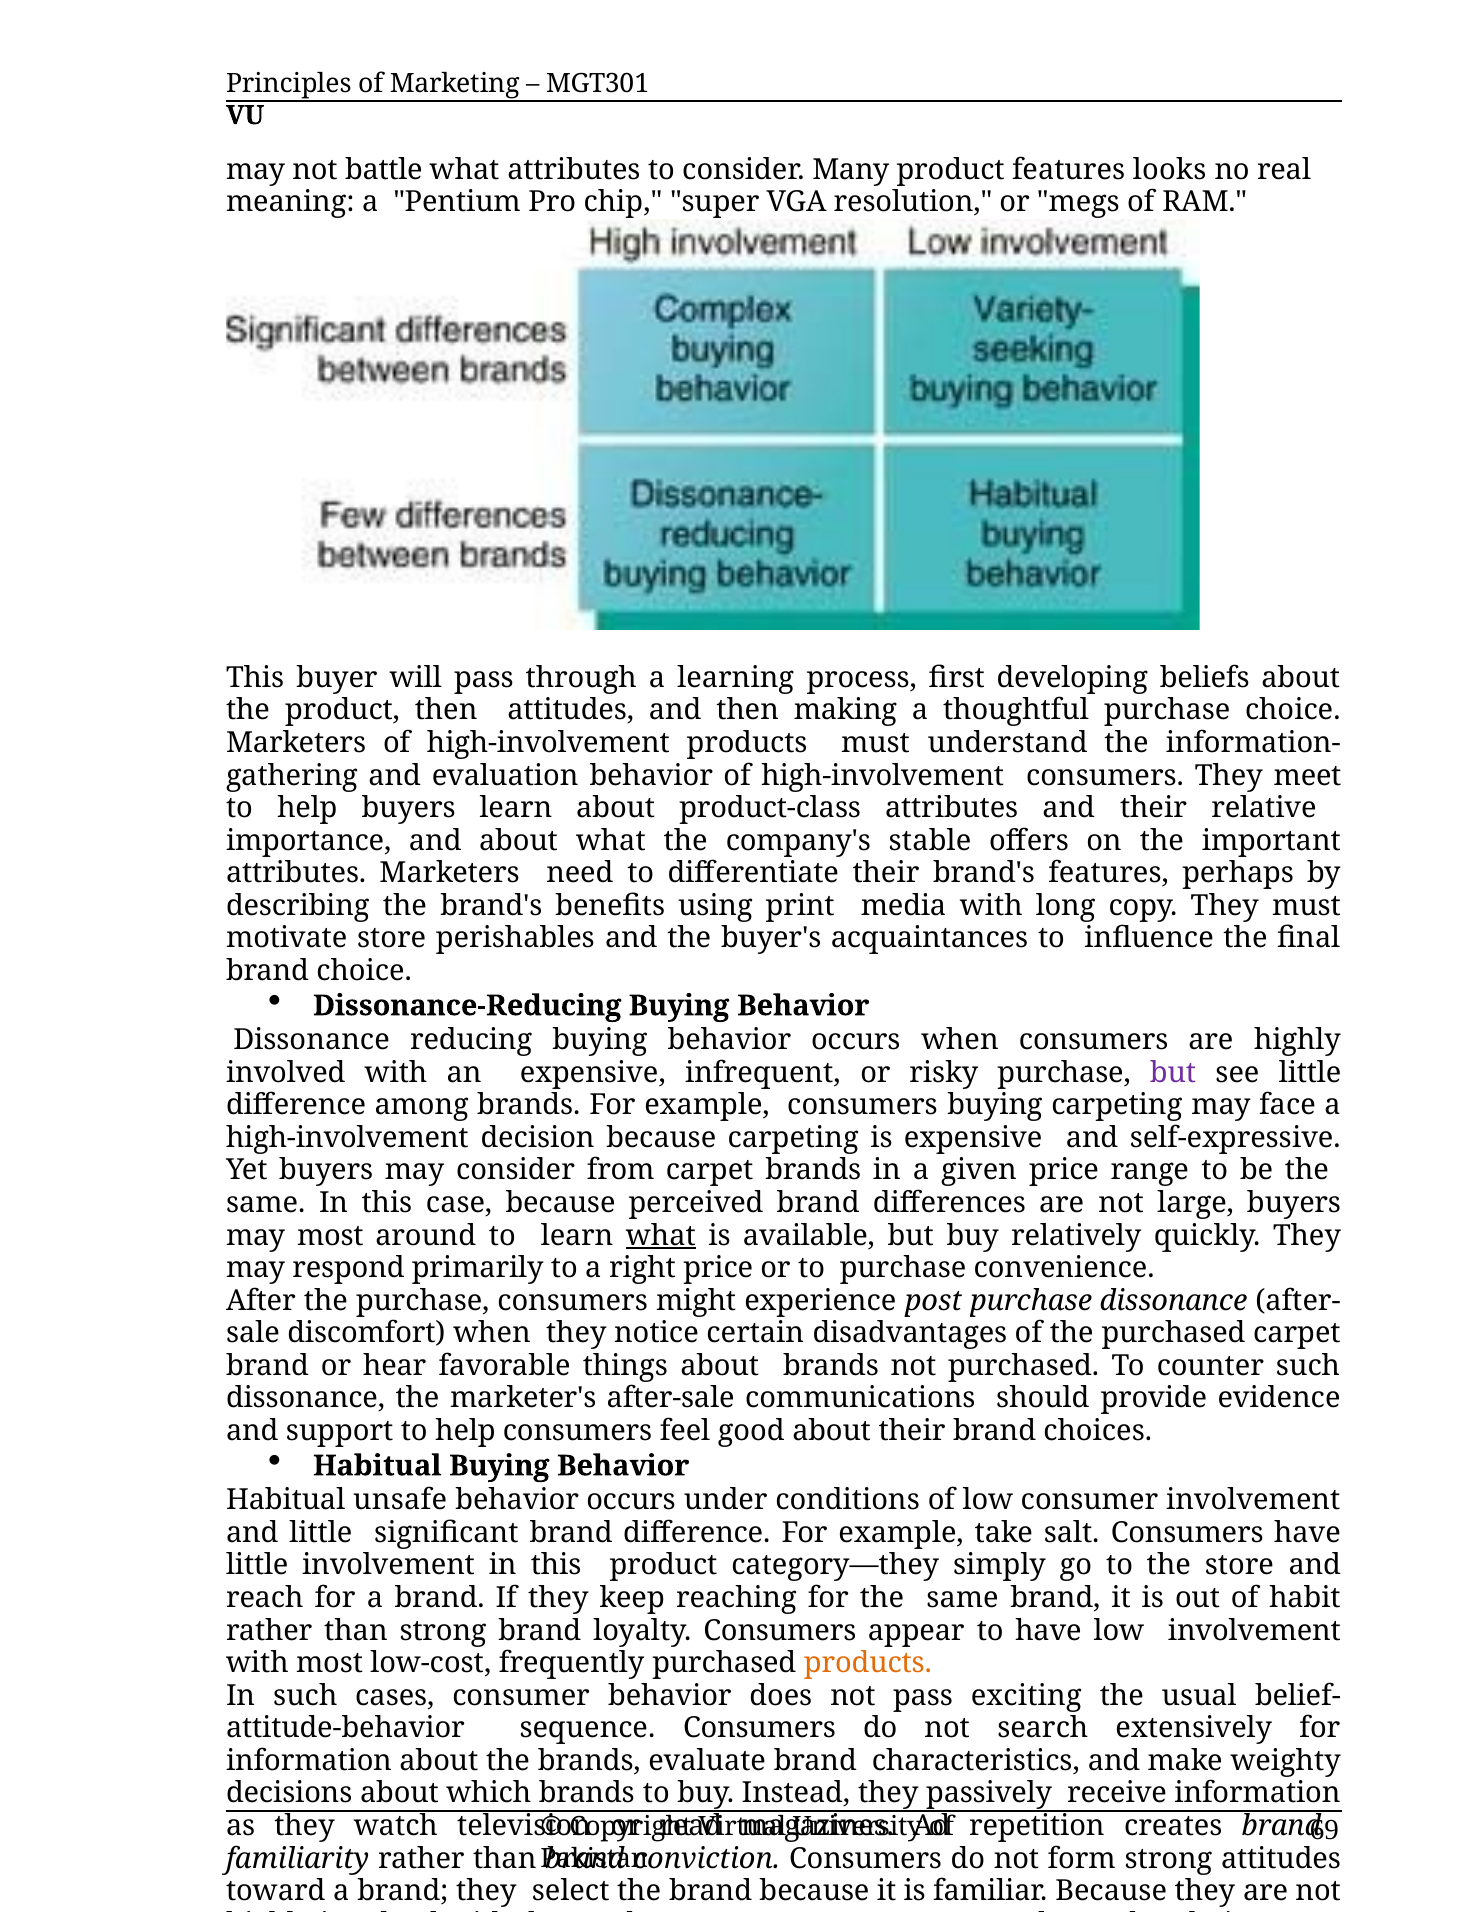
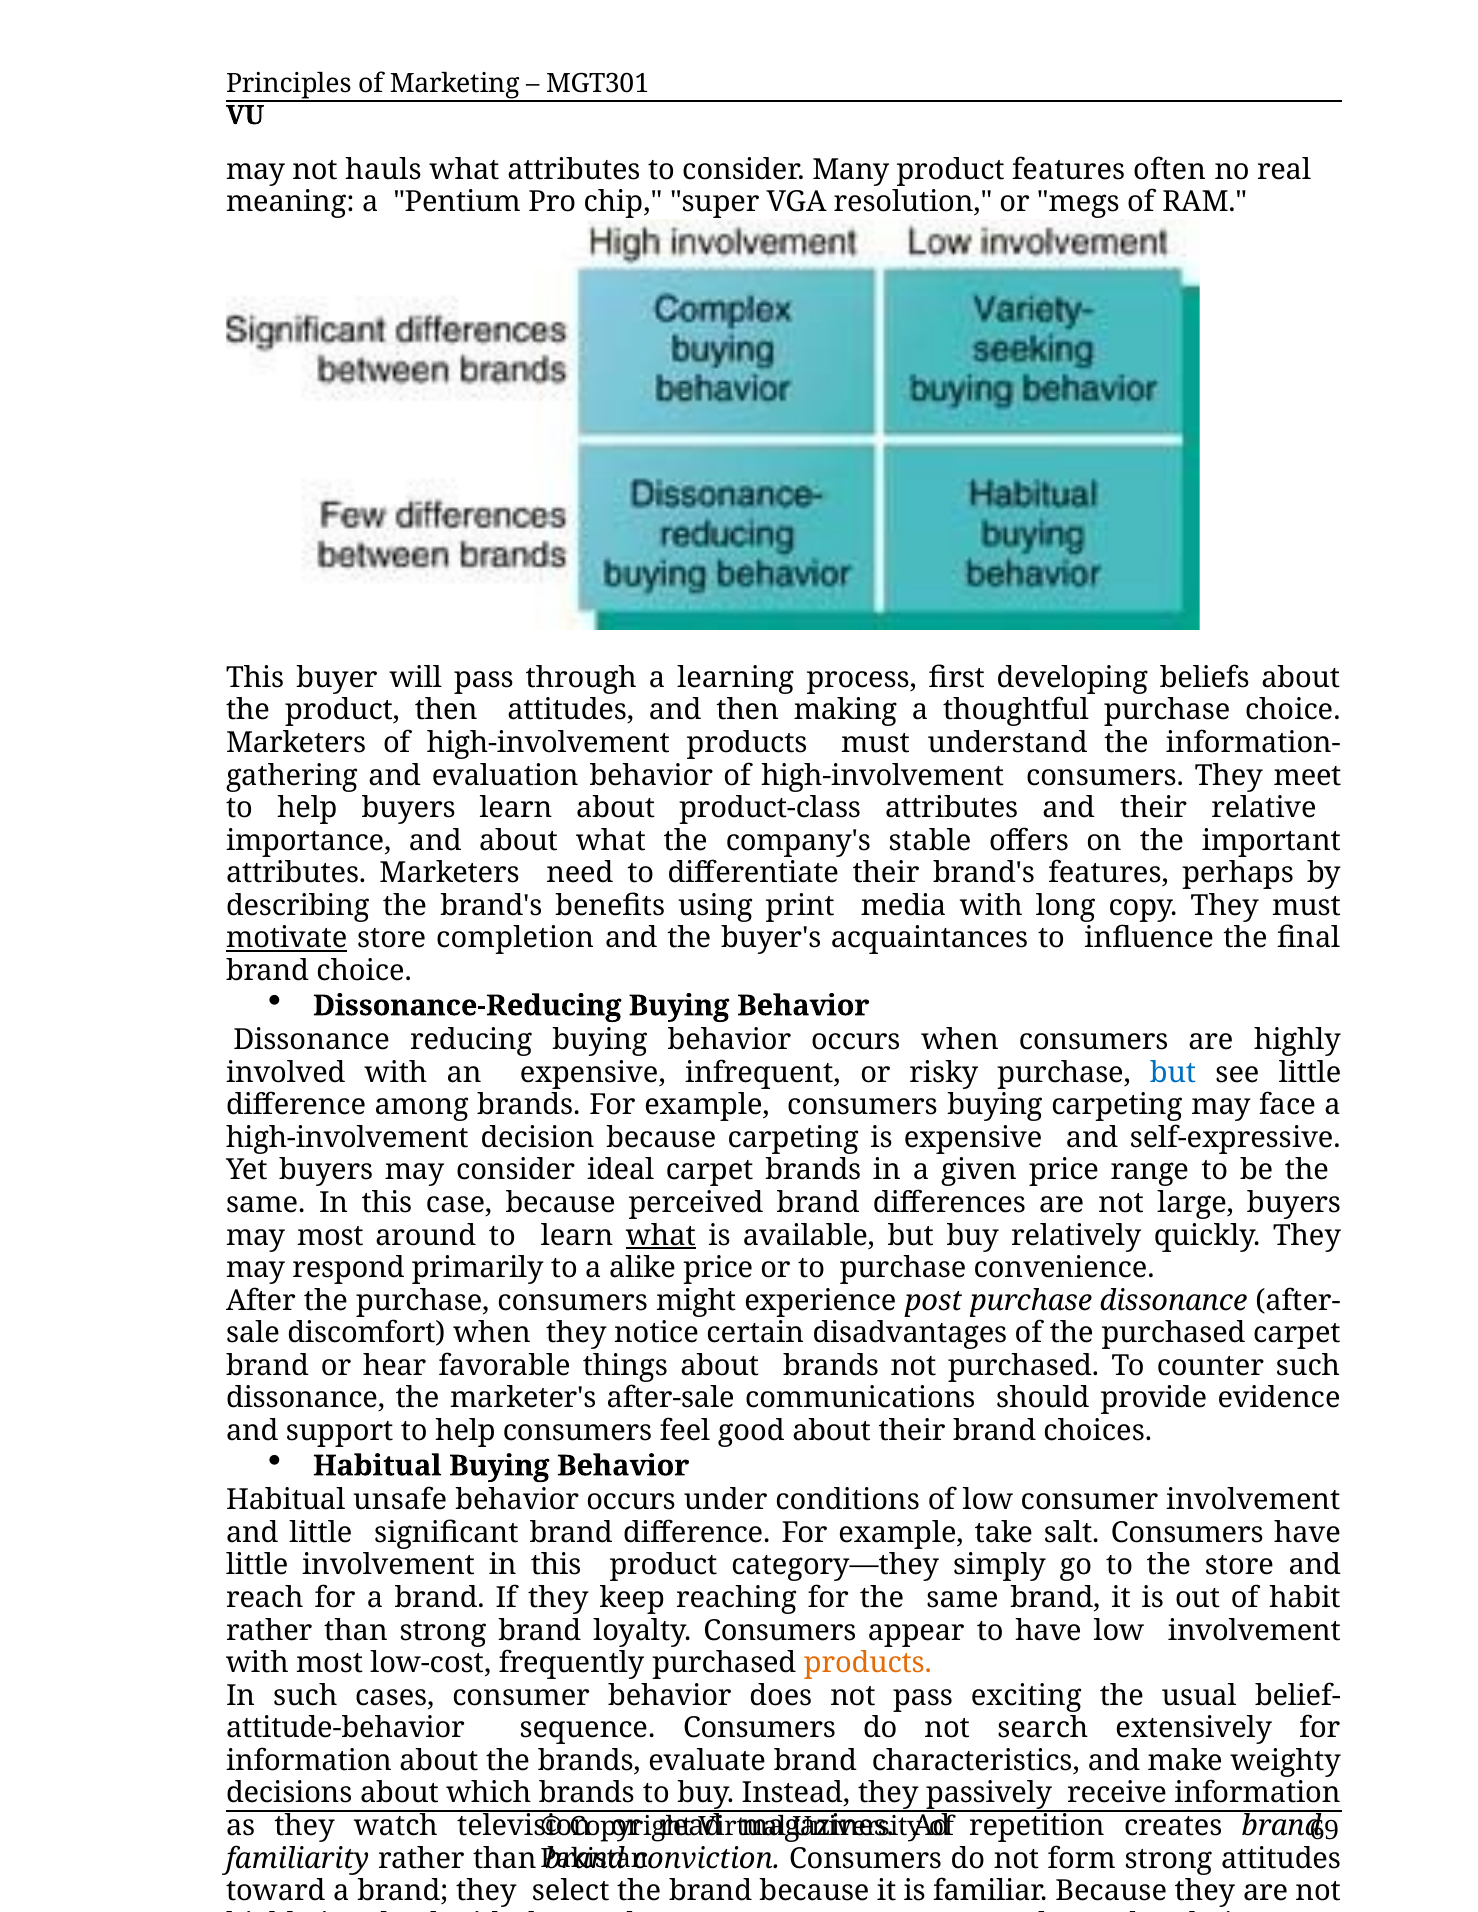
battle: battle -> hauls (383, 170)
looks: looks -> often (1170, 170)
motivate underline: none -> present (287, 939)
perishables: perishables -> completion (515, 939)
but colour: purple -> blue (1173, 1073)
from: from -> ideal (621, 1171)
right: right -> alike (642, 1269)
